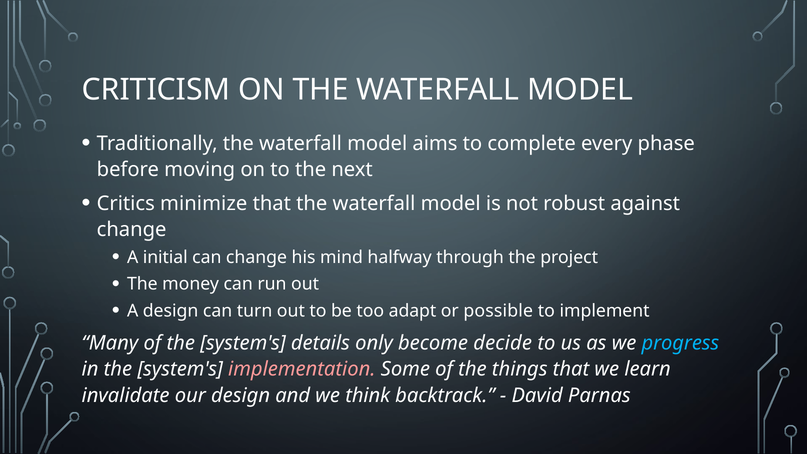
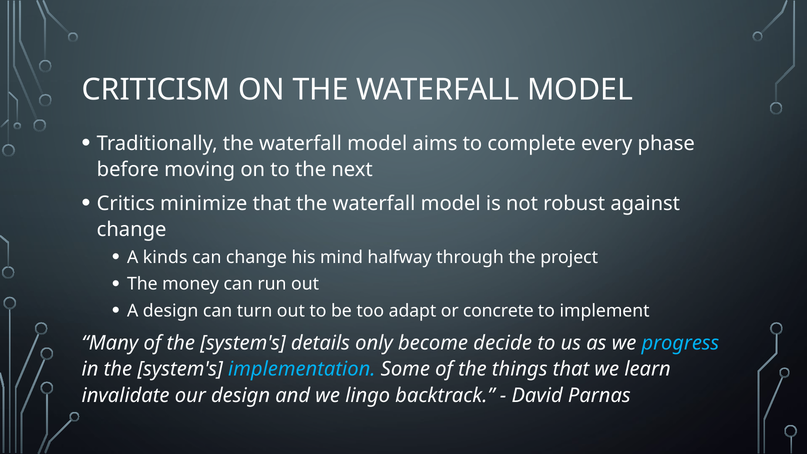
initial: initial -> kinds (165, 257)
possible: possible -> concrete (498, 311)
implementation colour: pink -> light blue (302, 369)
think: think -> lingo (368, 395)
